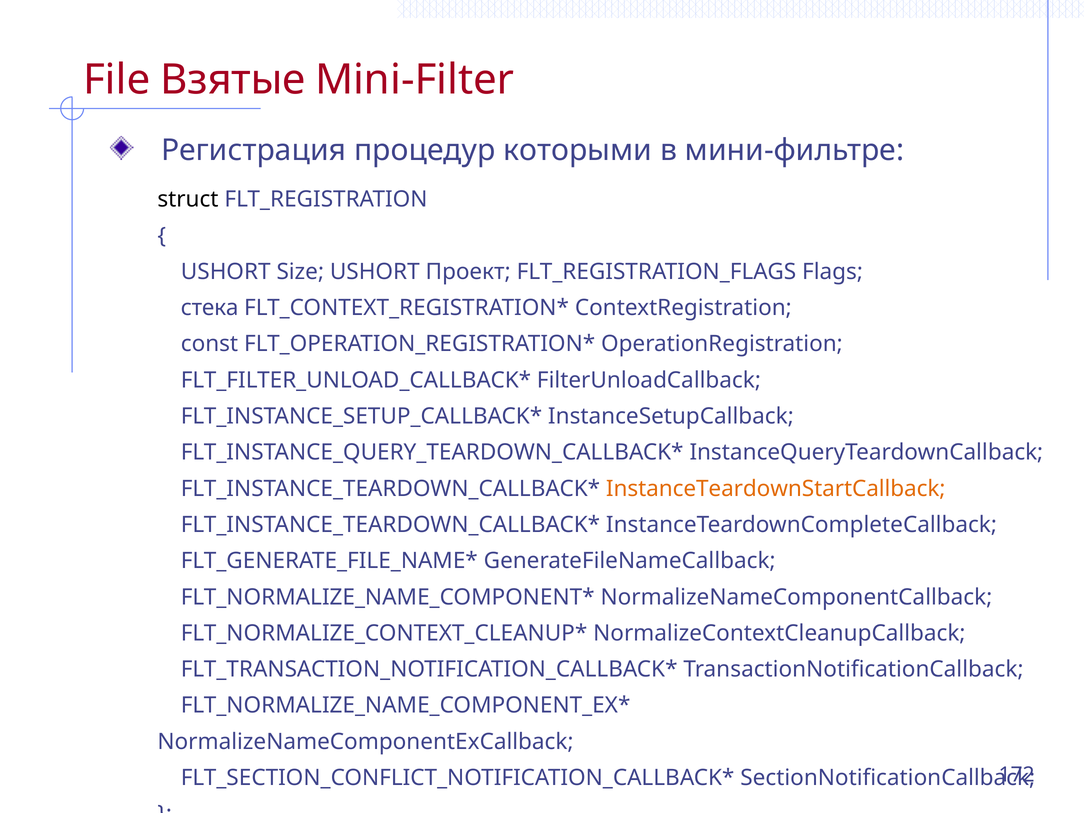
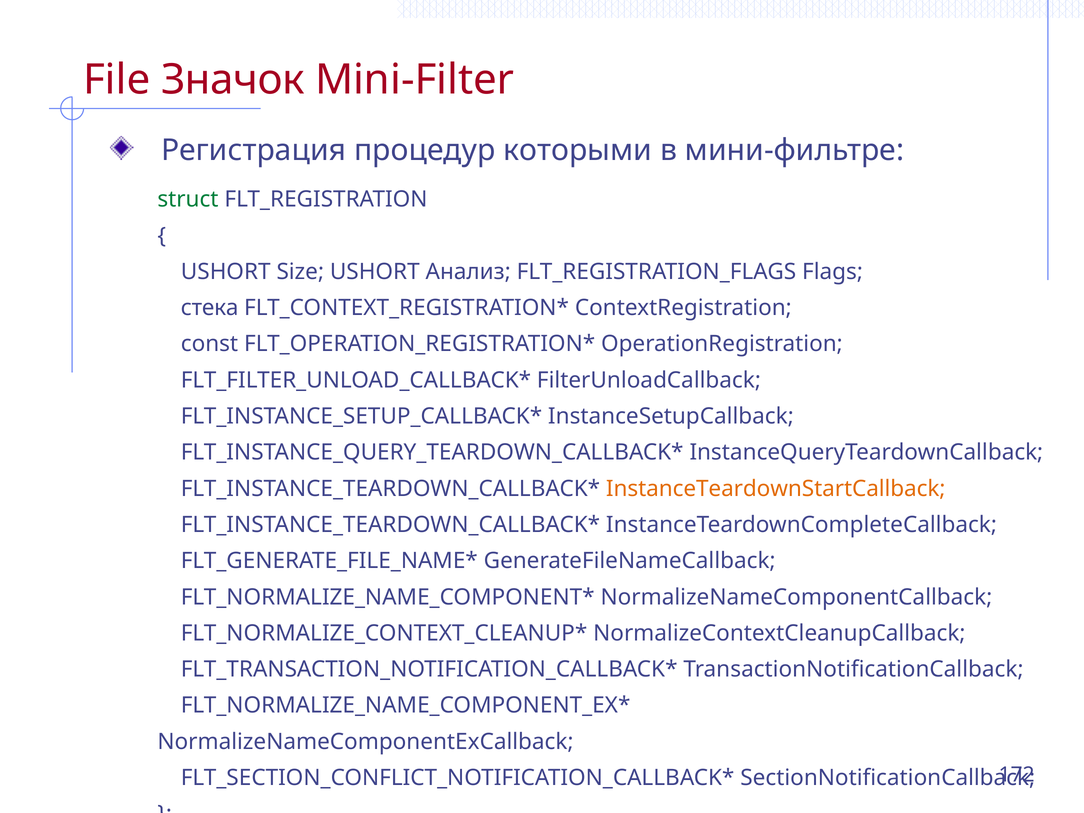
Взятые: Взятые -> Значок (233, 80)
struct colour: black -> green (188, 199)
Проект: Проект -> Анализ (468, 272)
